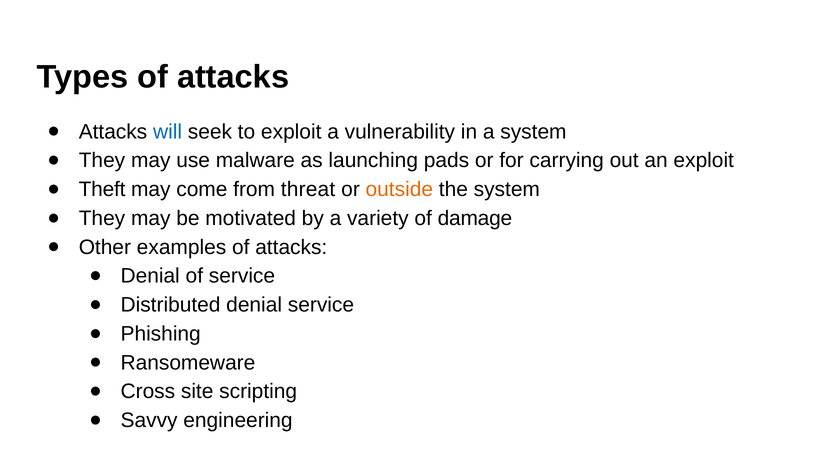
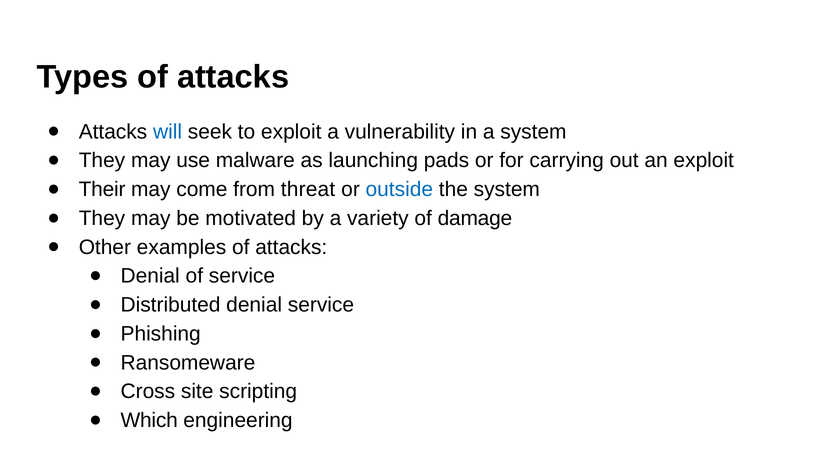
Theft: Theft -> Their (102, 189)
outside colour: orange -> blue (399, 189)
Savvy: Savvy -> Which (149, 420)
